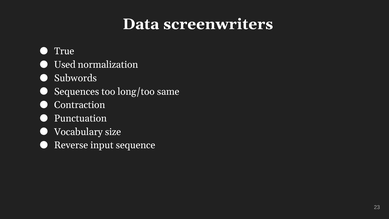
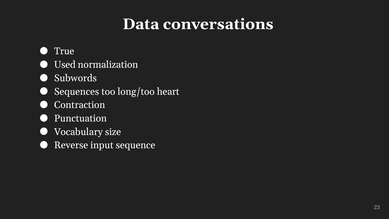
screenwriters: screenwriters -> conversations (218, 24)
same: same -> heart (168, 91)
